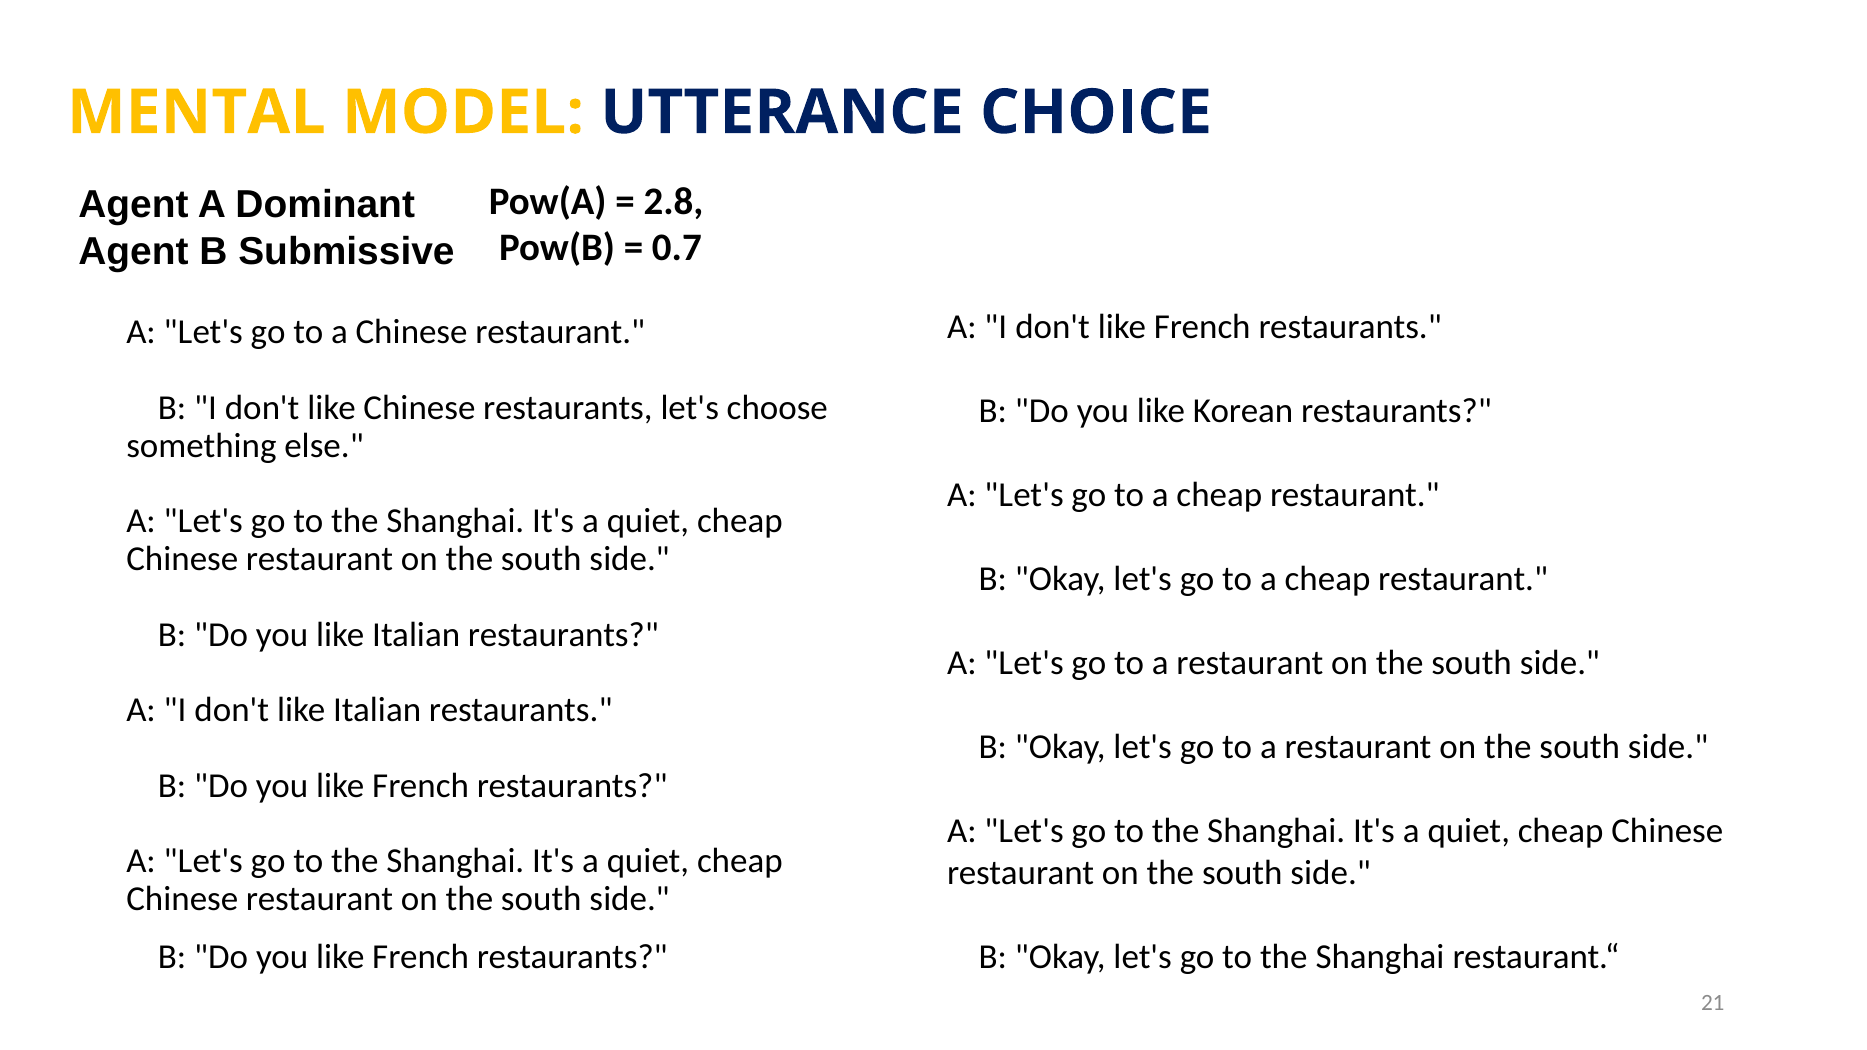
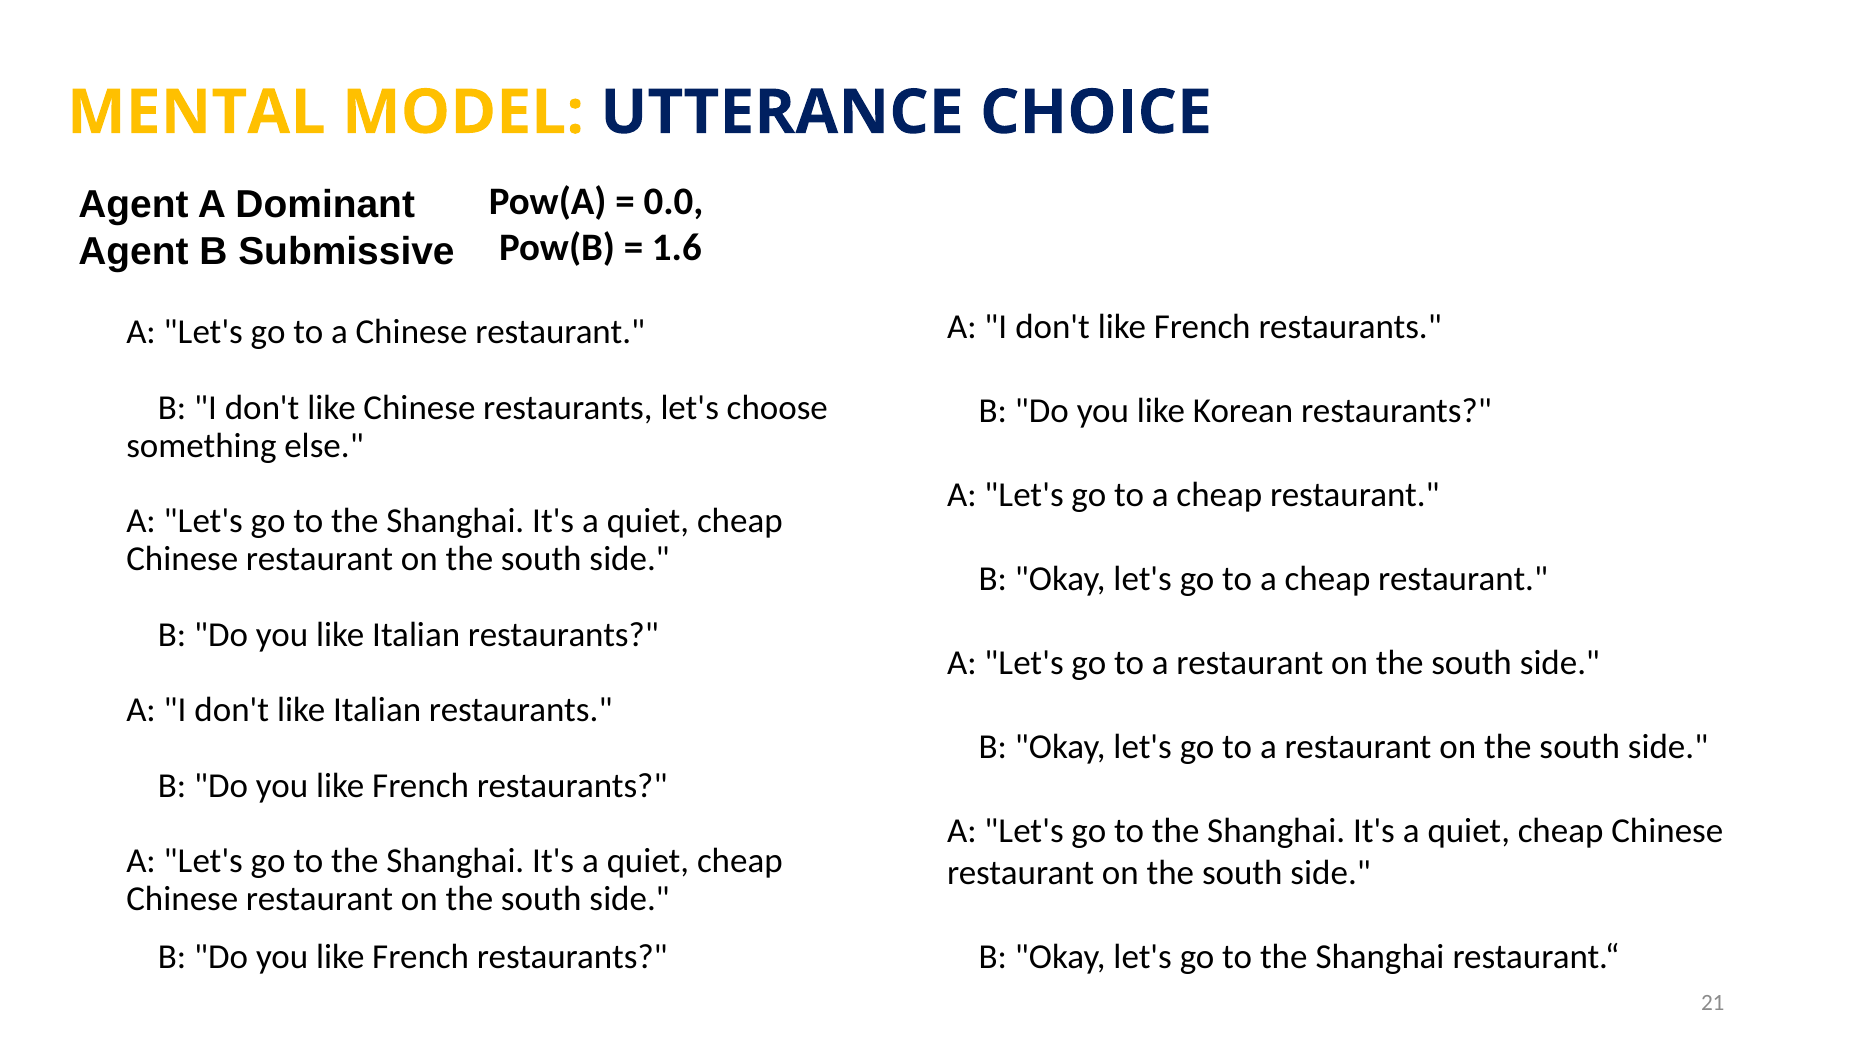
2.8: 2.8 -> 0.0 (673, 201)
0.7: 0.7 -> 1.6 (677, 248)
